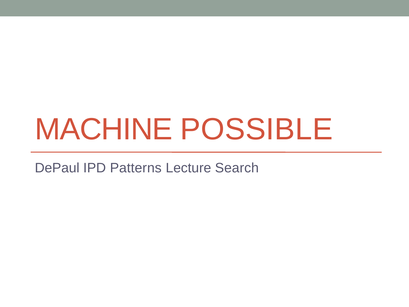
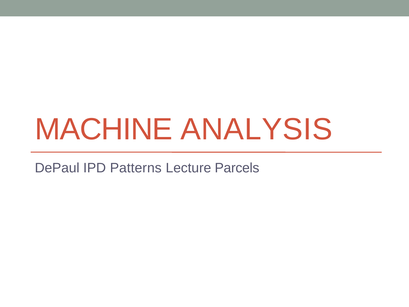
POSSIBLE: POSSIBLE -> ANALYSIS (256, 129)
Search: Search -> Parcels (237, 168)
